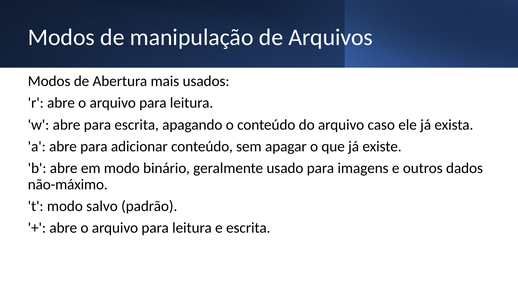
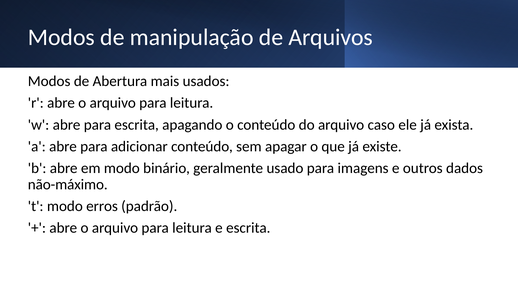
salvo: salvo -> erros (102, 206)
